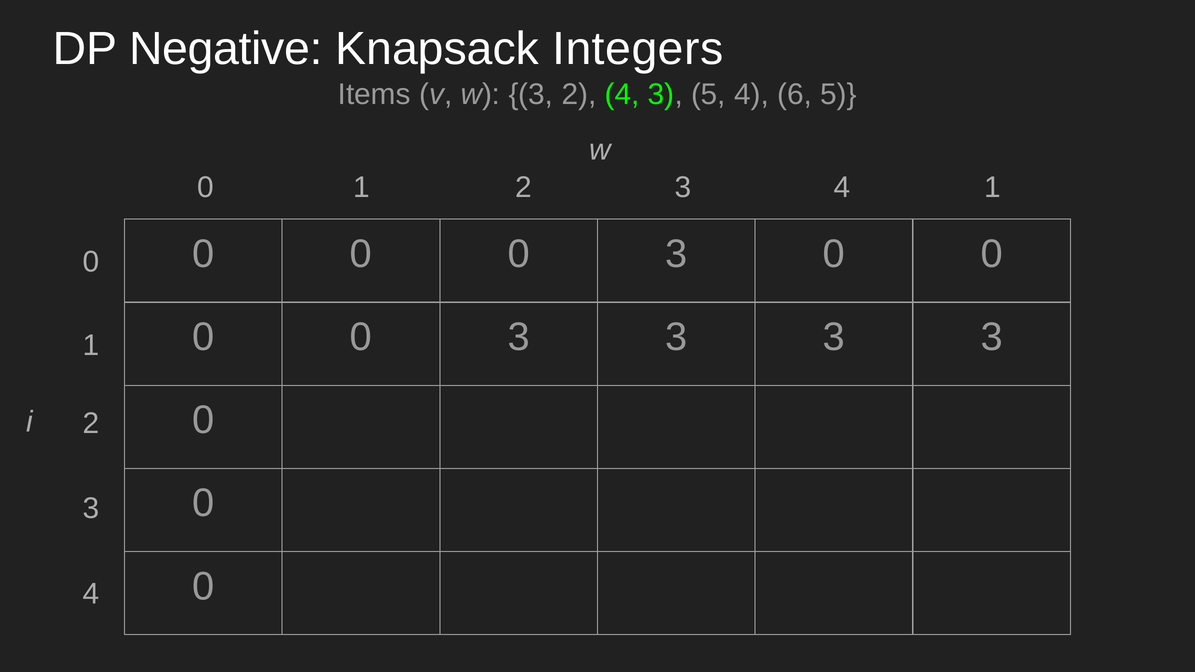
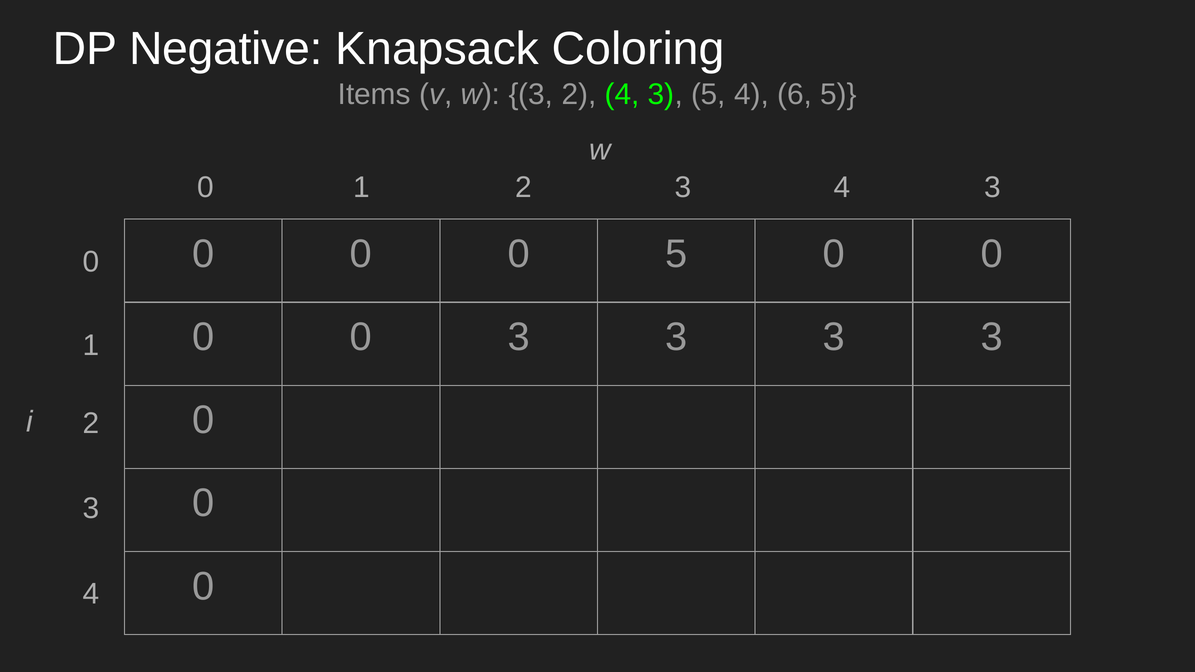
Integers: Integers -> Coloring (638, 49)
3 4 1: 1 -> 3 (993, 187)
3: 3 -> 5 (676, 254)
